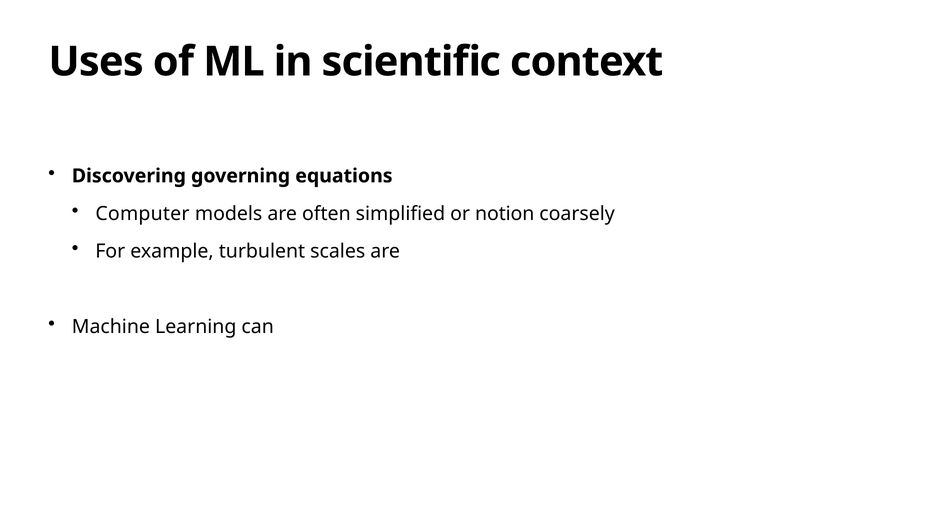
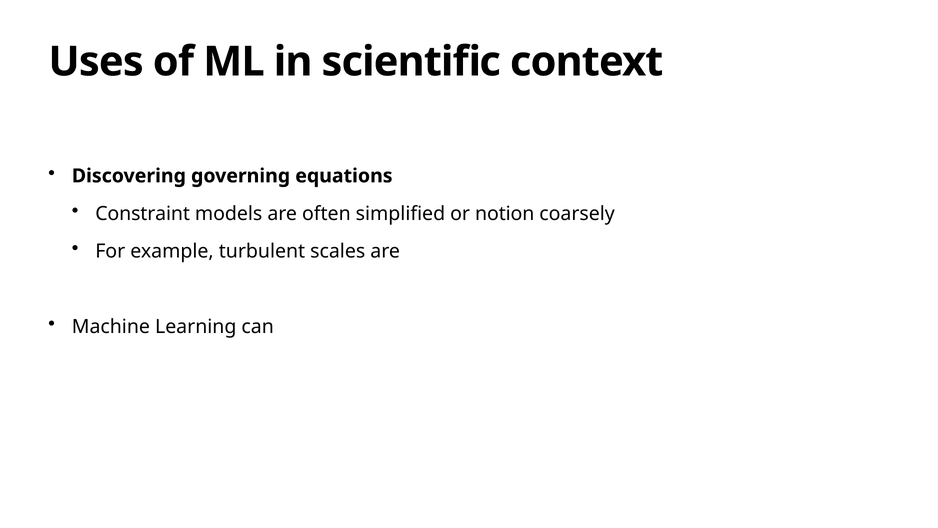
Computer: Computer -> Constraint (143, 213)
